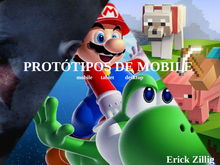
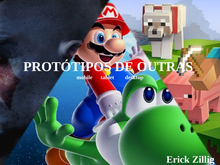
DE MOBILE: MOBILE -> OUTRAS (165, 67)
